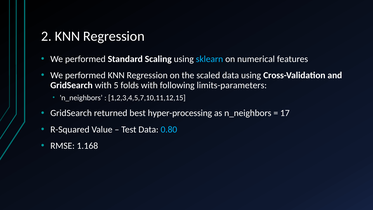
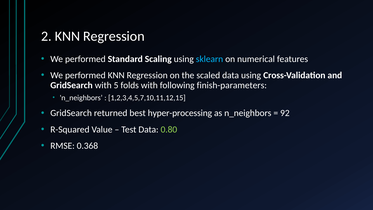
limits-parameters: limits-parameters -> finish-parameters (232, 85)
17: 17 -> 92 (285, 113)
0.80 colour: light blue -> light green (169, 129)
1.168: 1.168 -> 0.368 (87, 146)
